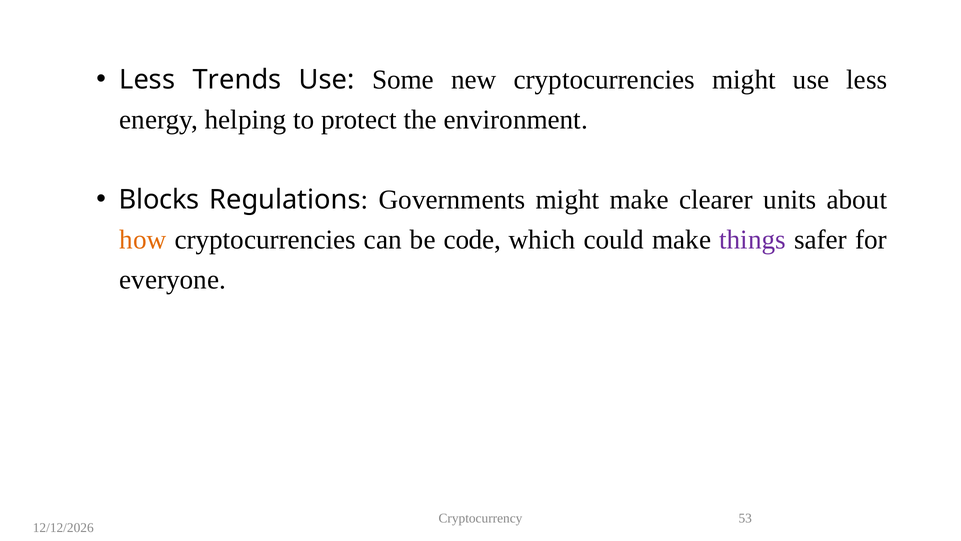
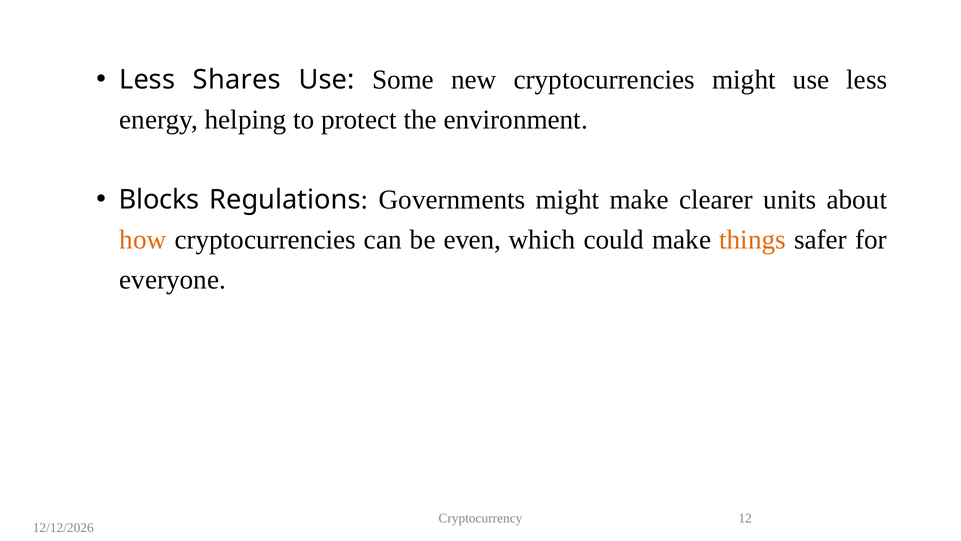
Trends: Trends -> Shares (237, 80)
code: code -> even (472, 240)
things colour: purple -> orange (753, 240)
53: 53 -> 12 (745, 518)
